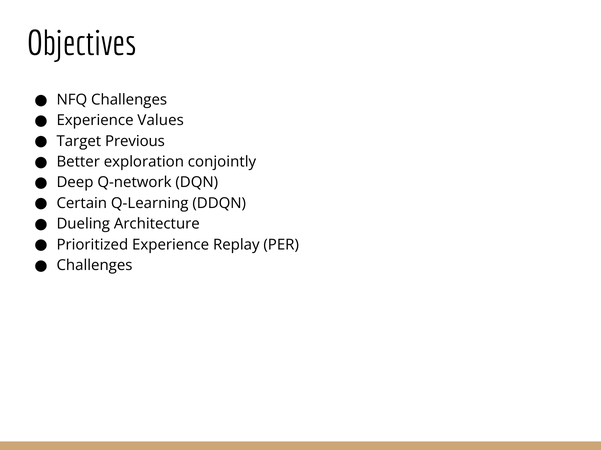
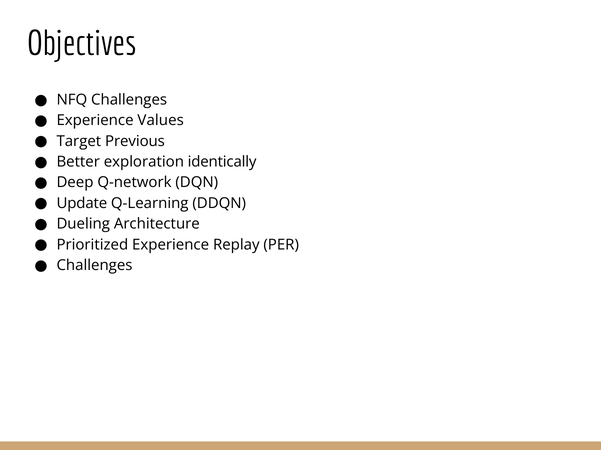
conjointly: conjointly -> identically (222, 162)
Certain: Certain -> Update (82, 204)
